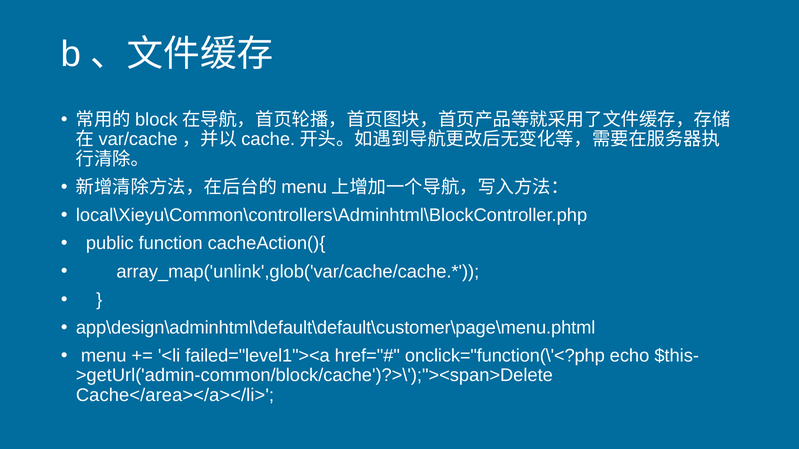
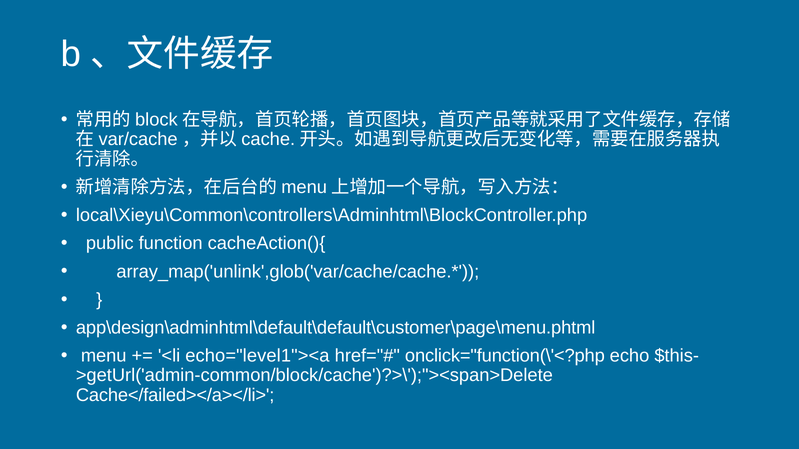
failed="level1"><a: failed="level1"><a -> echo="level1"><a (257, 356)
Cache</area></a></li>: Cache</area></a></li> -> Cache</failed></a></li> (175, 396)
